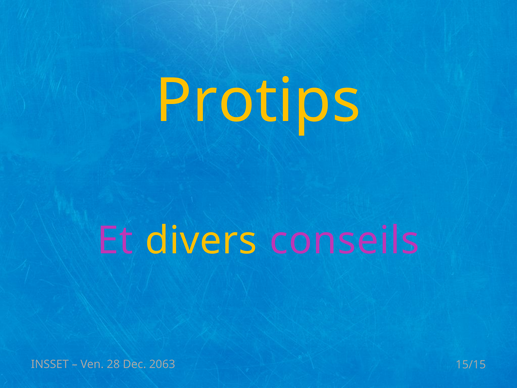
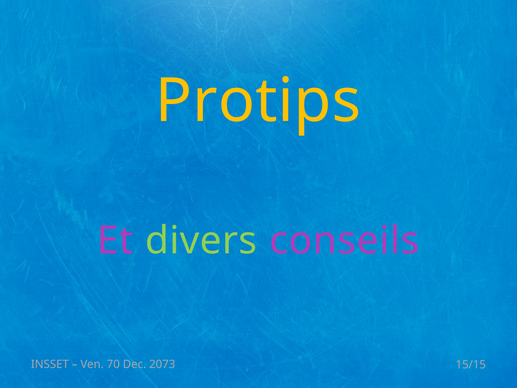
divers colour: yellow -> light green (201, 240)
28: 28 -> 70 (113, 364)
2063: 2063 -> 2073 (162, 364)
